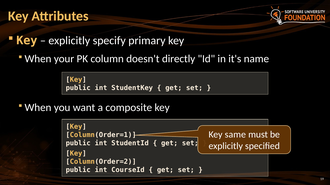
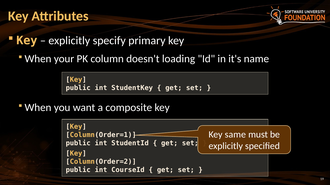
directly: directly -> loading (179, 59)
